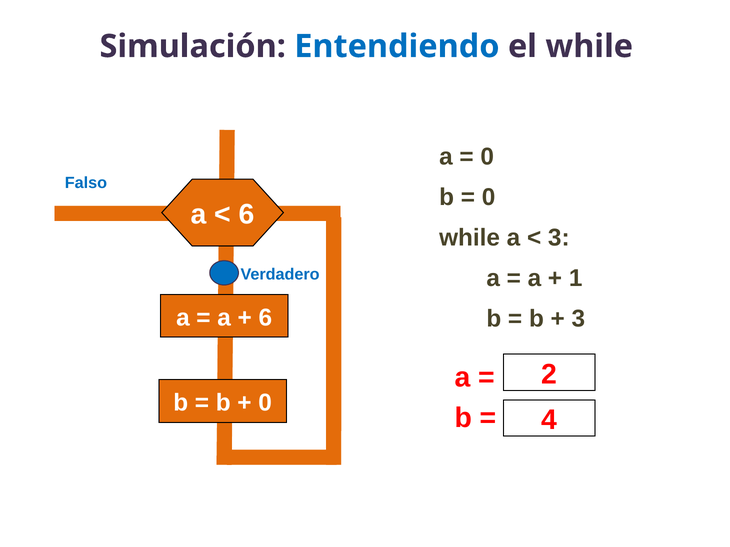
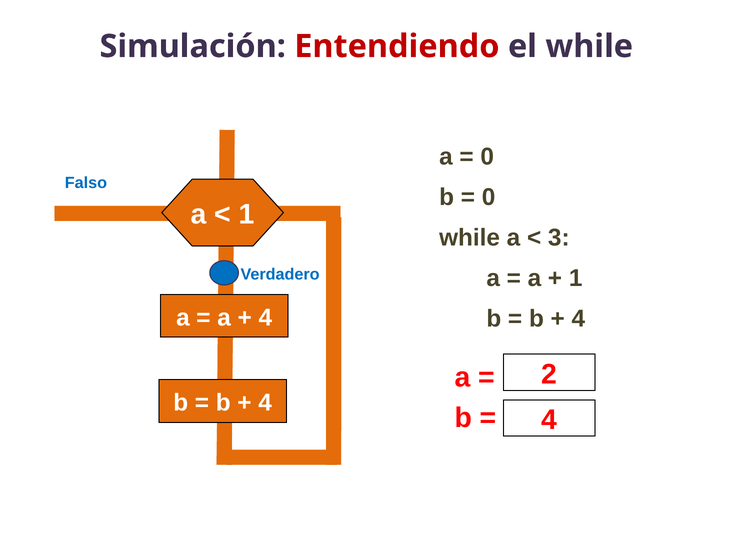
Entendiendo colour: blue -> red (397, 46)
6: 6 -> 1 (247, 215)
6: 6 -> 4 (265, 318)
3: 3 -> 4 (578, 319)
0: 0 -> 4 (265, 403)
